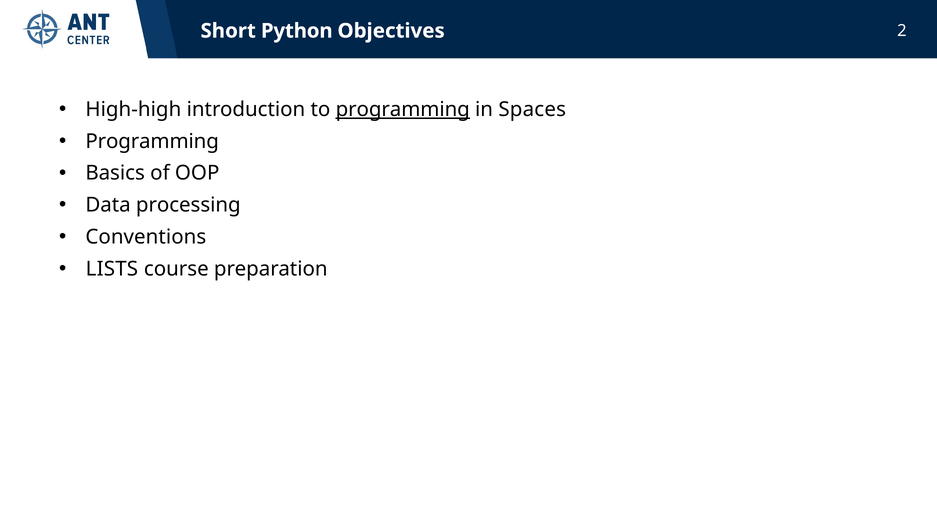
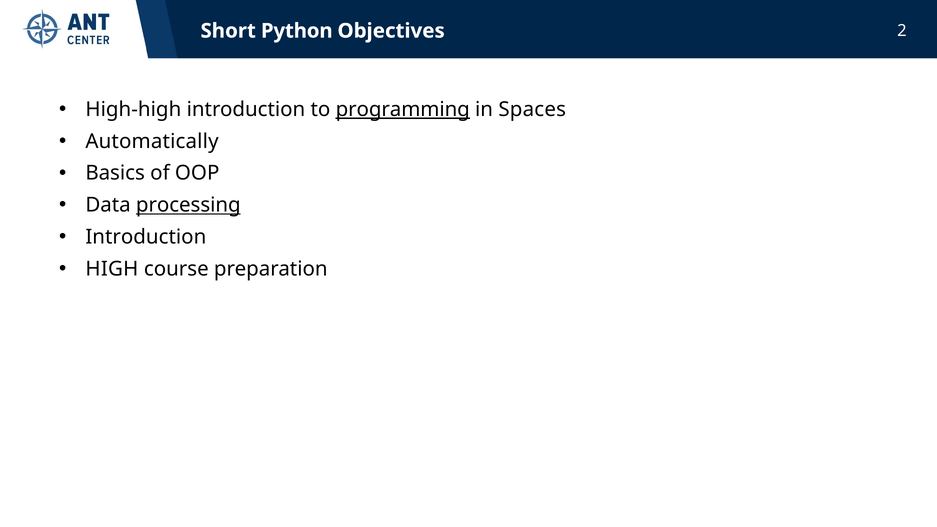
Programming: Programming -> Automatically (152, 141)
processing underline: none -> present (188, 205)
Conventions: Conventions -> Introduction (146, 237)
LISTS: LISTS -> HIGH (112, 269)
